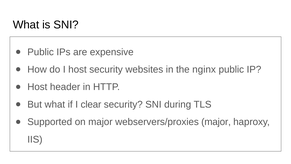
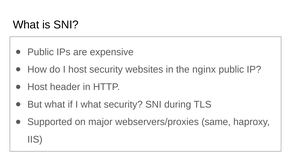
I clear: clear -> what (91, 104)
webservers/proxies major: major -> same (216, 122)
